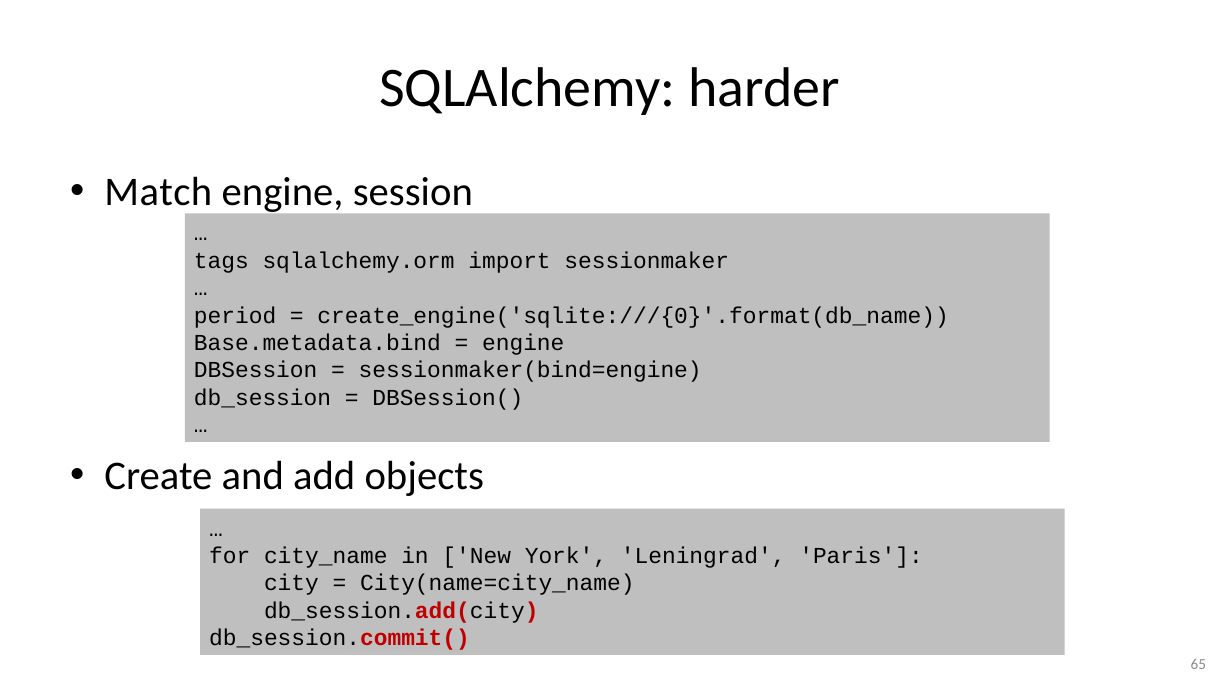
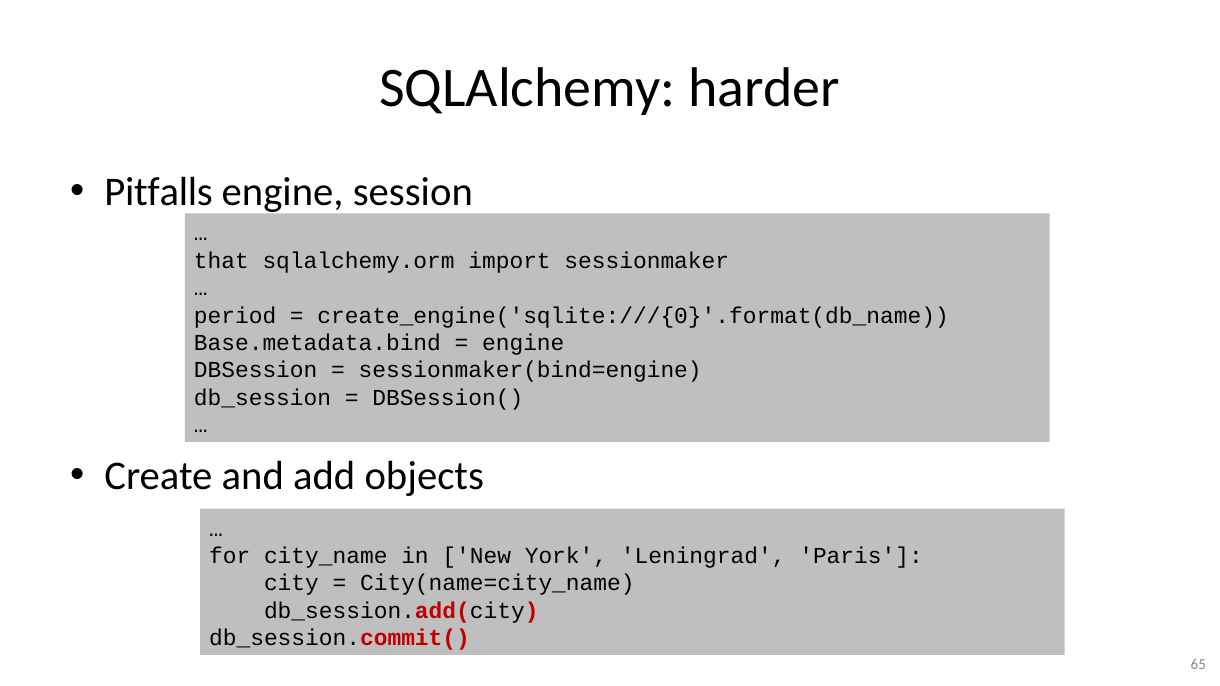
Match: Match -> Pitfalls (159, 192)
tags: tags -> that (221, 261)
